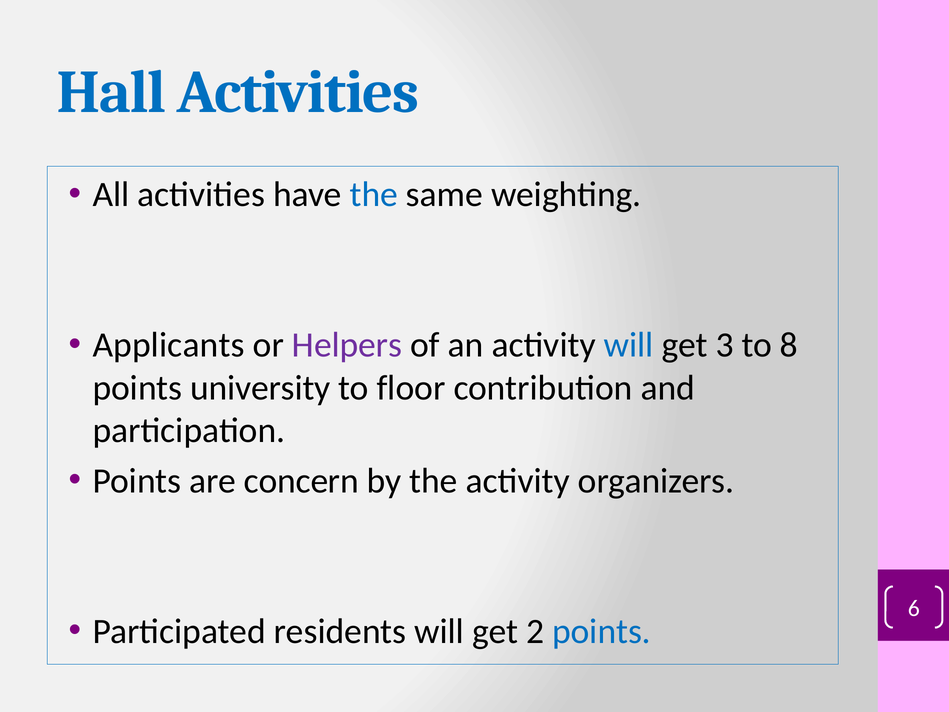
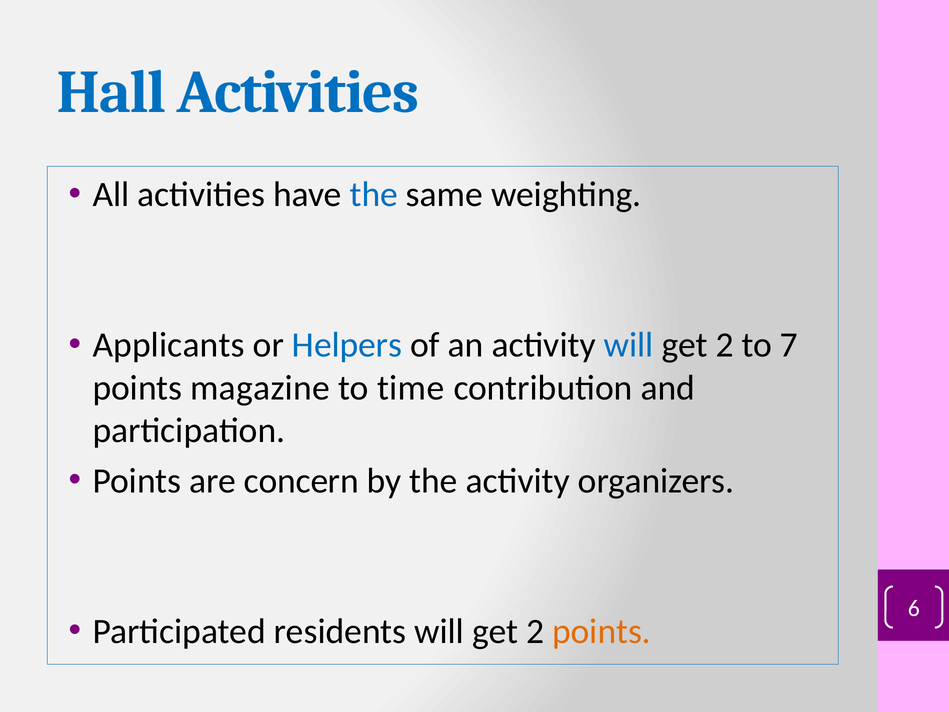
Helpers colour: purple -> blue (347, 345)
3: 3 -> 2 (725, 345)
8: 8 -> 7 (789, 345)
university: university -> magazine (260, 388)
floor: floor -> time (411, 388)
points colour: blue -> orange (602, 631)
